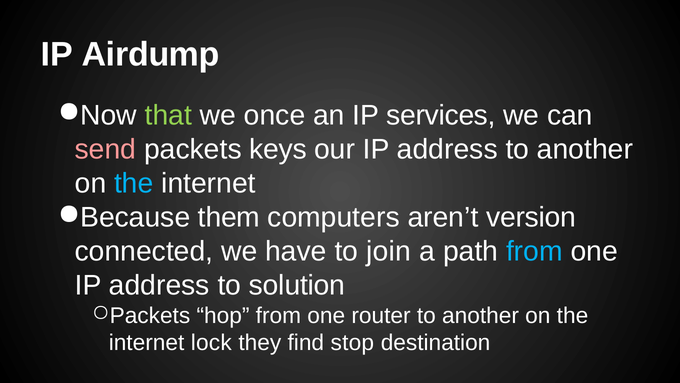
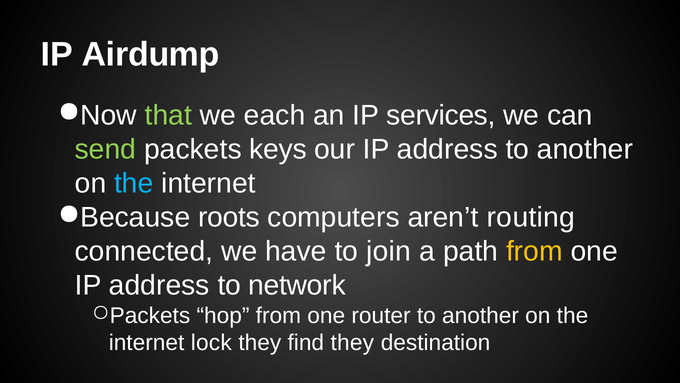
once: once -> each (275, 115)
send colour: pink -> light green (106, 149)
them: them -> roots (229, 217)
version: version -> routing (531, 217)
from colour: light blue -> yellow (534, 251)
solution: solution -> network (297, 285)
find stop: stop -> they (352, 342)
